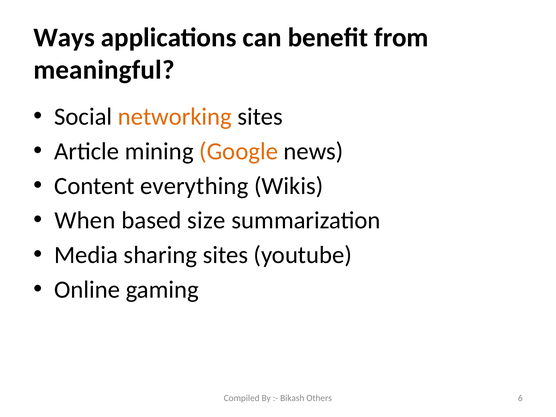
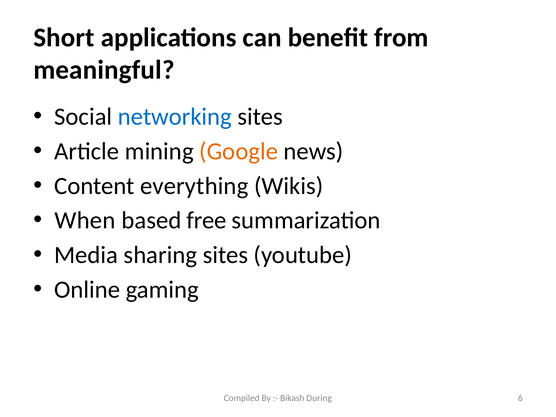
Ways: Ways -> Short (64, 38)
networking colour: orange -> blue (175, 117)
size: size -> free (207, 220)
Others: Others -> During (319, 398)
